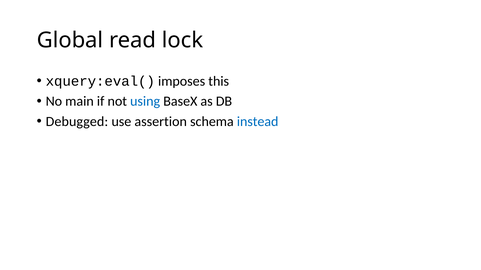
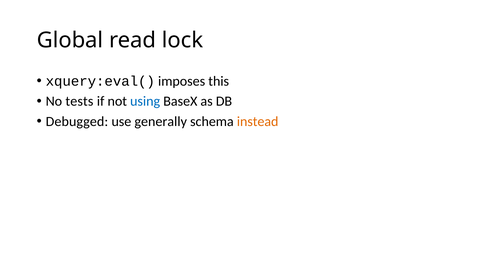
main: main -> tests (79, 101)
assertion: assertion -> generally (161, 122)
instead colour: blue -> orange (258, 122)
